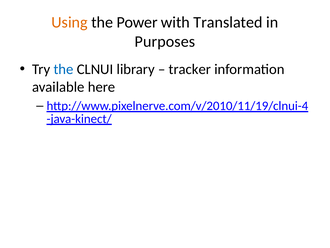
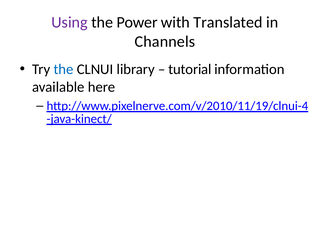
Using colour: orange -> purple (70, 22)
Purposes: Purposes -> Channels (165, 42)
tracker: tracker -> tutorial (190, 69)
